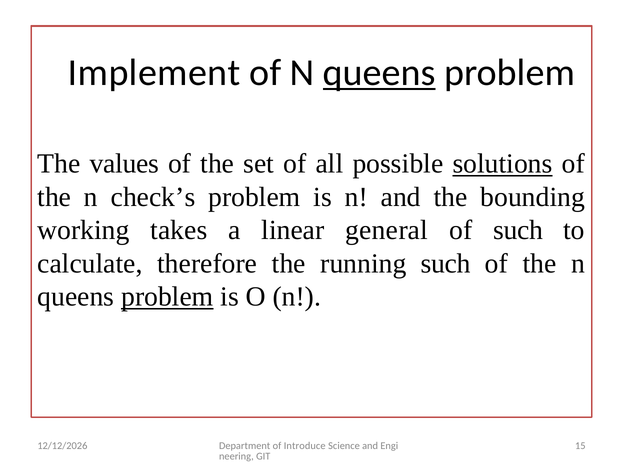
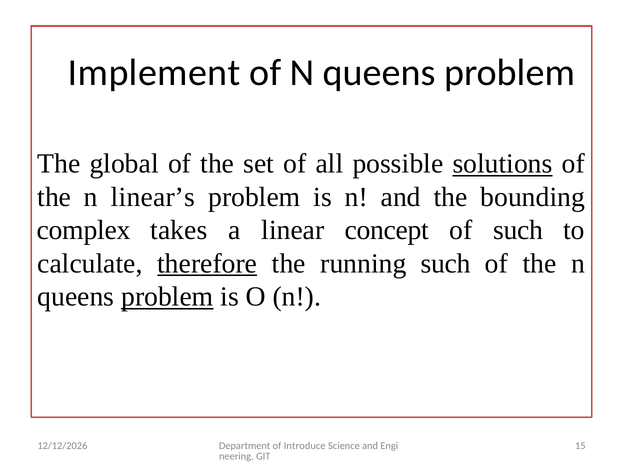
queens underline: present -> none (379, 73)
values: values -> global (124, 164)
check’s: check’s -> linear’s (153, 197)
working: working -> complex (84, 230)
general: general -> concept (387, 230)
therefore underline: none -> present (207, 264)
